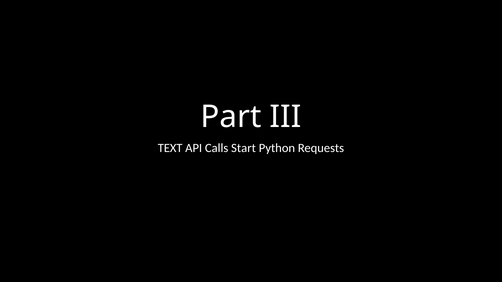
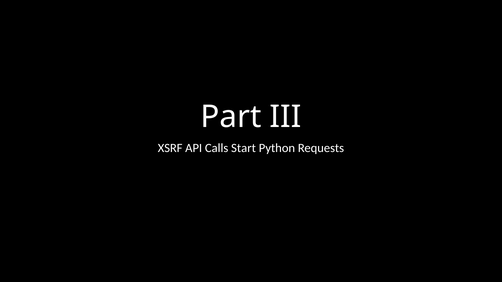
TEXT: TEXT -> XSRF (170, 148)
